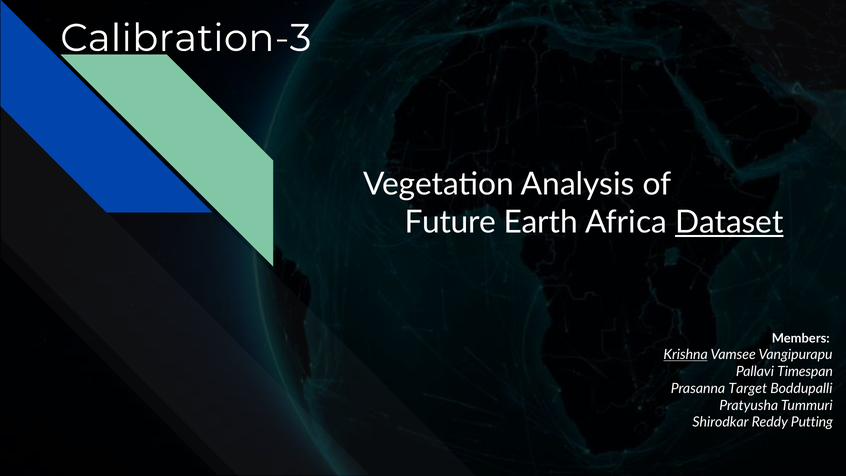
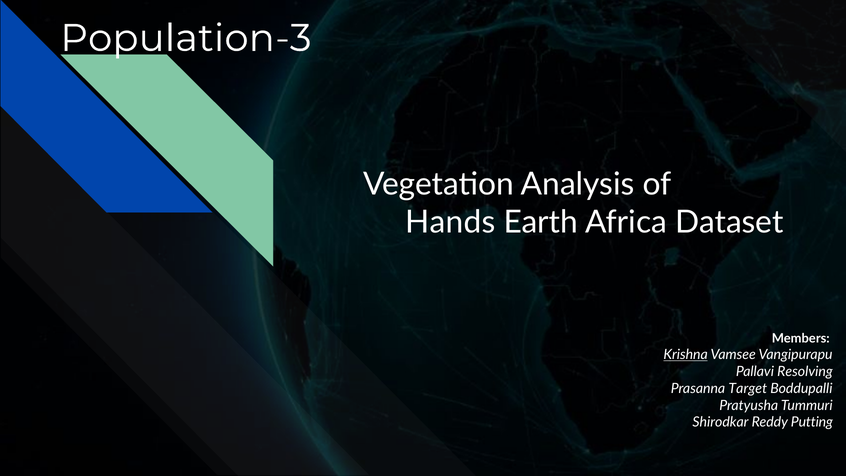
Calibration-3: Calibration-3 -> Population-3 (186, 38)
Future: Future -> Hands (450, 222)
Dataset underline: present -> none (729, 222)
Timespan: Timespan -> Resolving (805, 371)
